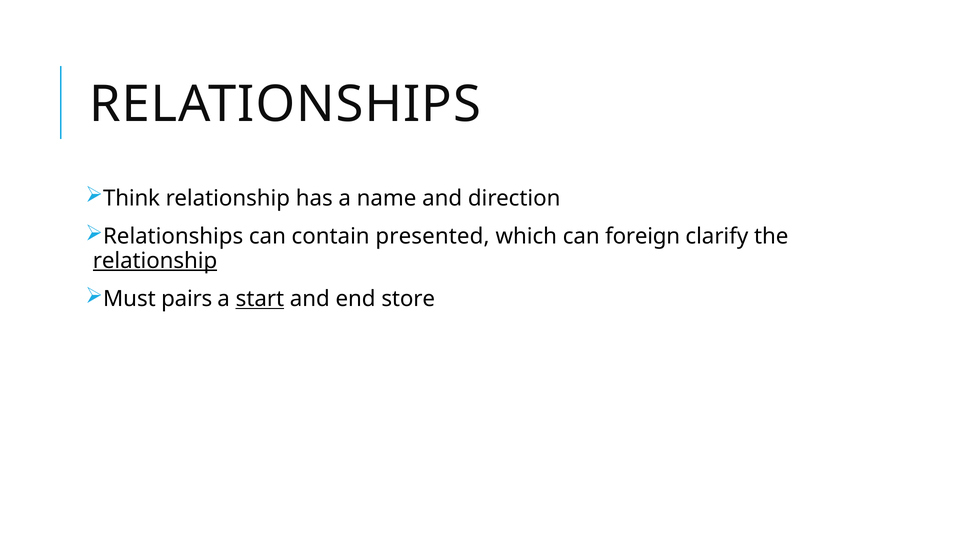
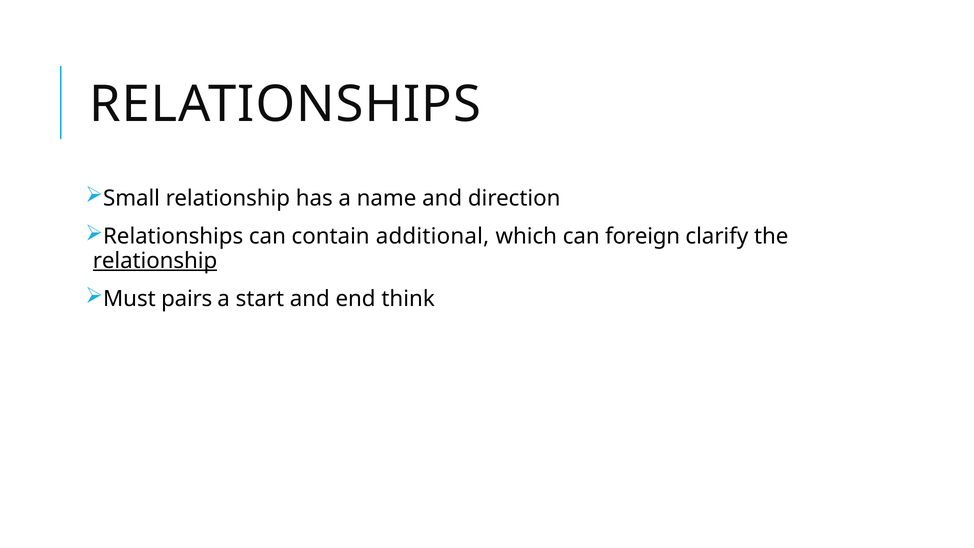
Think: Think -> Small (132, 198)
presented: presented -> additional (432, 236)
start underline: present -> none (260, 299)
store: store -> think (408, 299)
